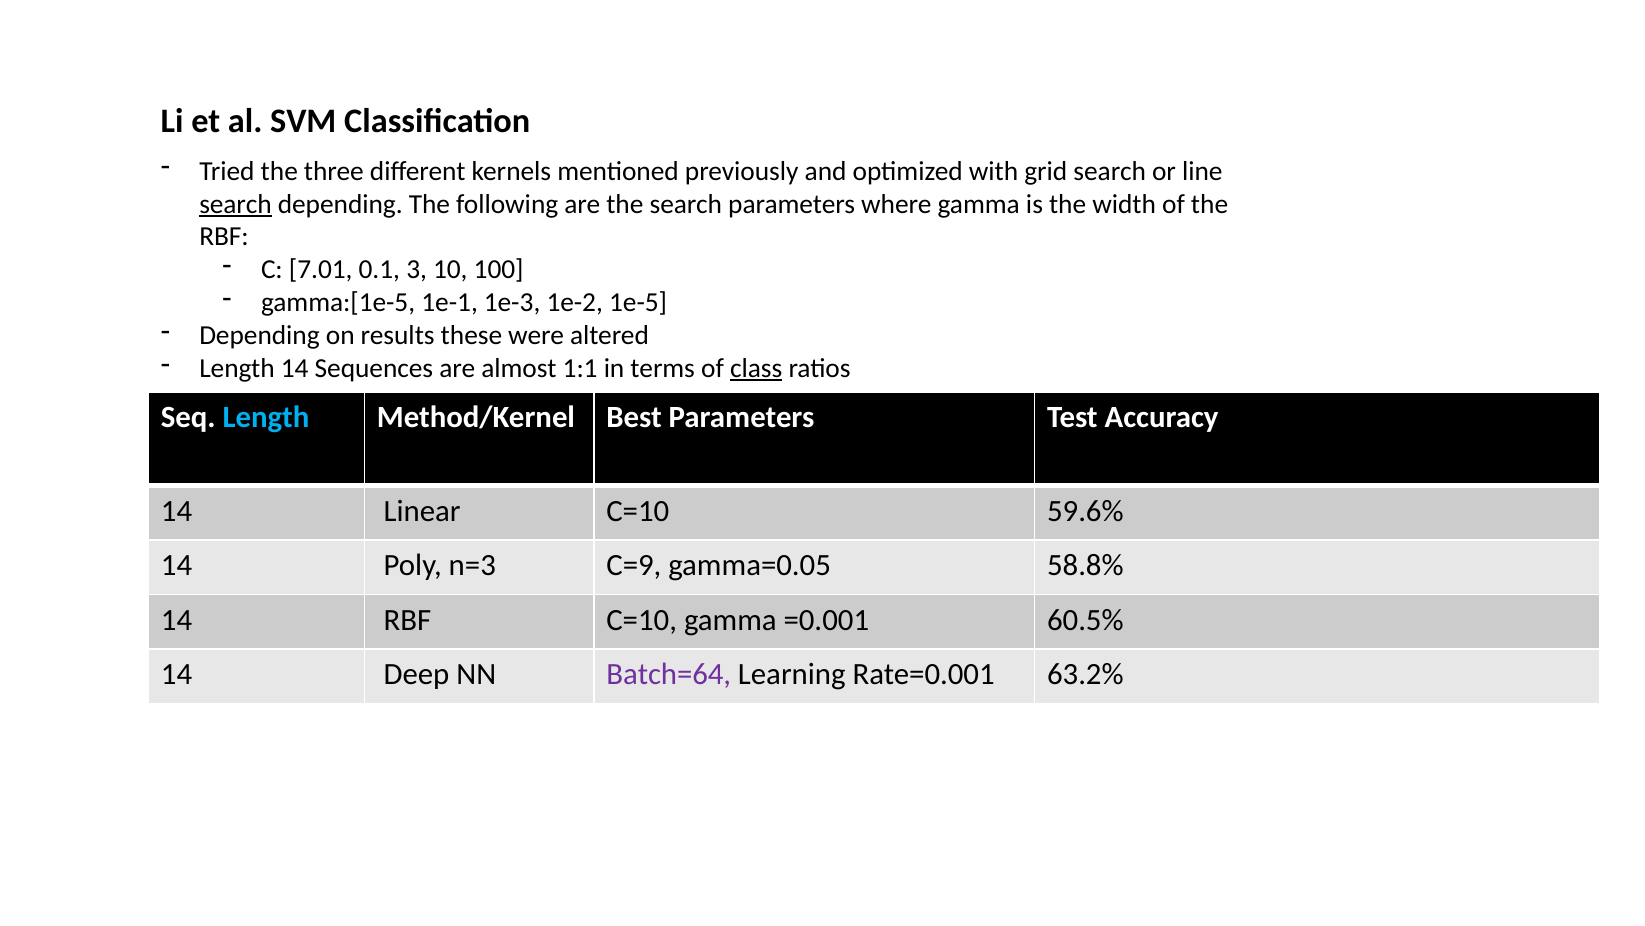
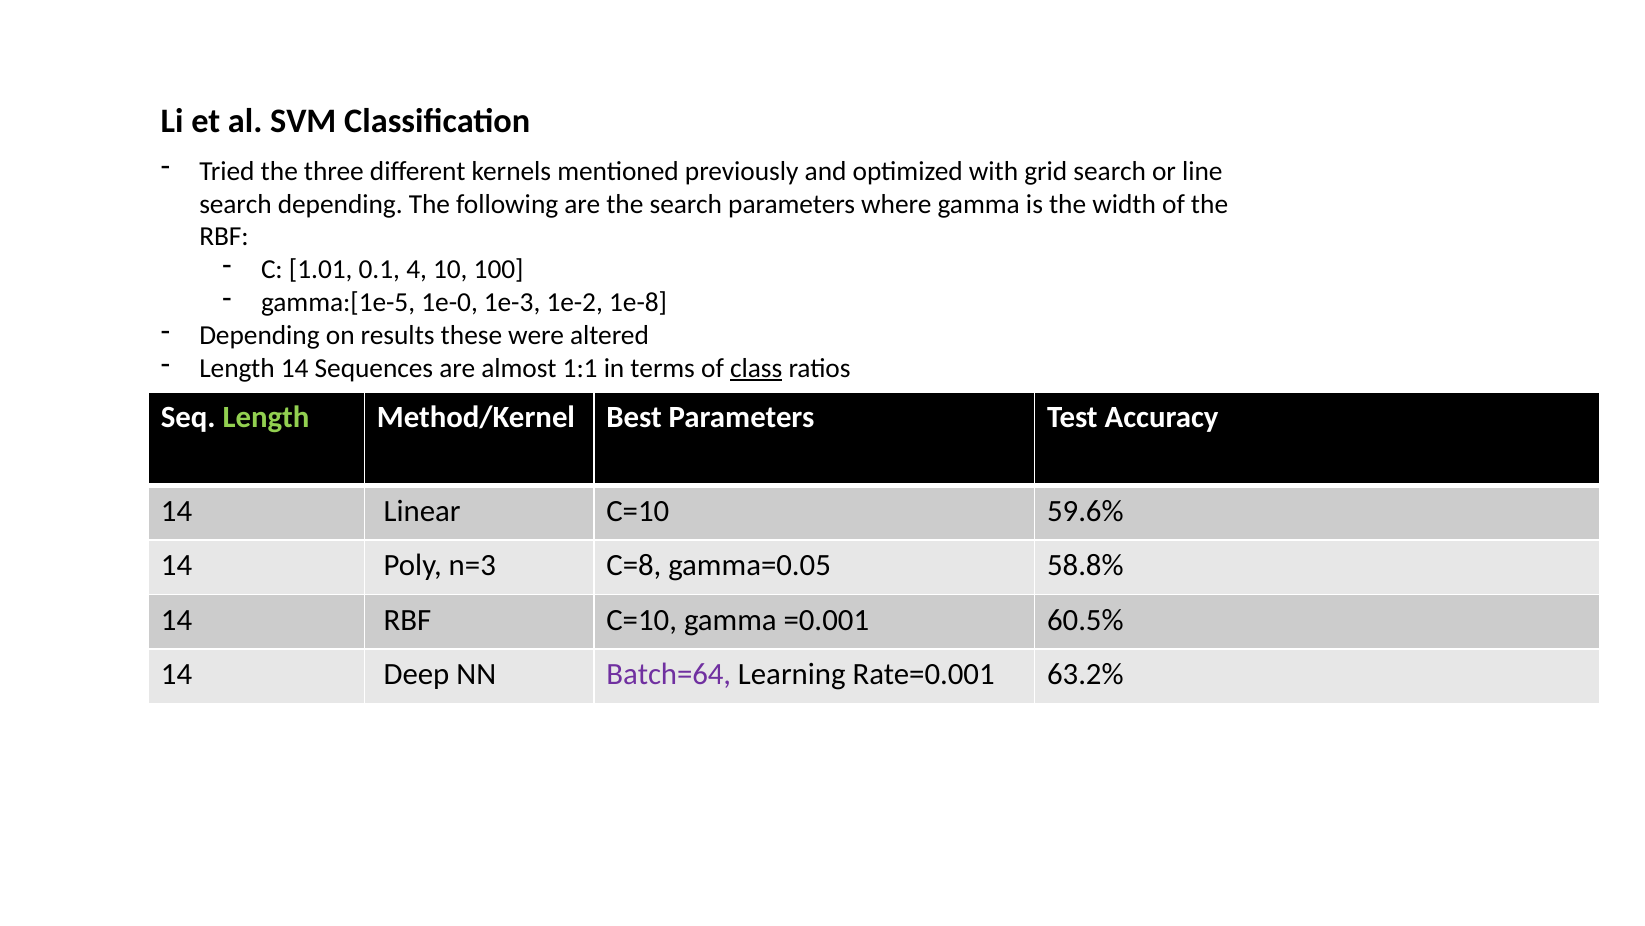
search underline: present -> none (236, 204)
7.01: 7.01 -> 1.01 (321, 270)
3: 3 -> 4 (417, 270)
1e-1: 1e-1 -> 1e-0 (450, 302)
1e-5: 1e-5 -> 1e-8 (638, 302)
Length colour: light blue -> light green (266, 417)
C=9: C=9 -> C=8 (634, 565)
